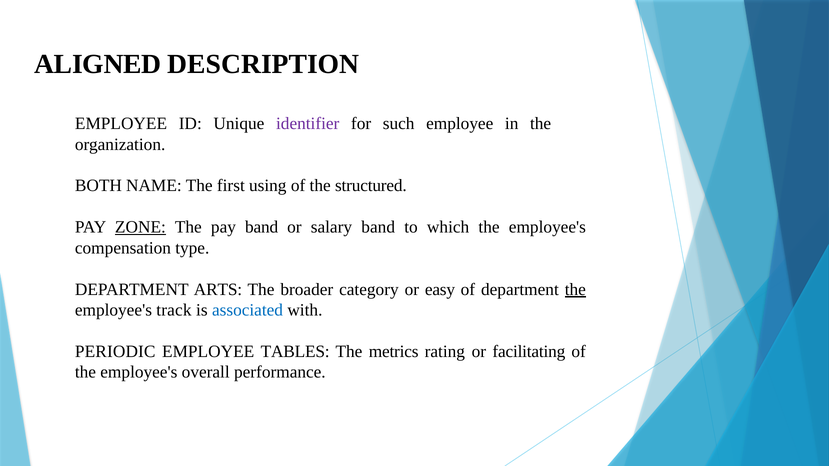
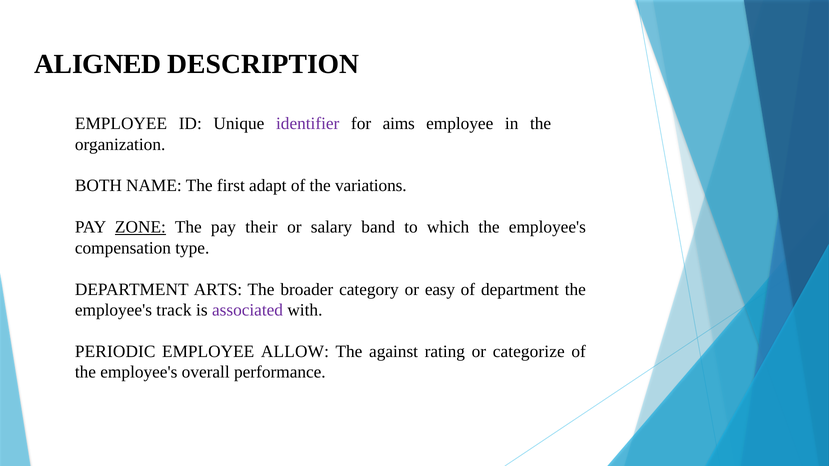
such: such -> aims (399, 124)
using: using -> adapt (268, 186)
structured: structured -> variations (371, 186)
pay band: band -> their (261, 227)
the underline: present -> none (575, 290)
associated colour: blue -> purple (248, 310)
TABLES: TABLES -> ALLOW (295, 352)
metrics: metrics -> against (394, 352)
facilitating: facilitating -> categorize (529, 352)
